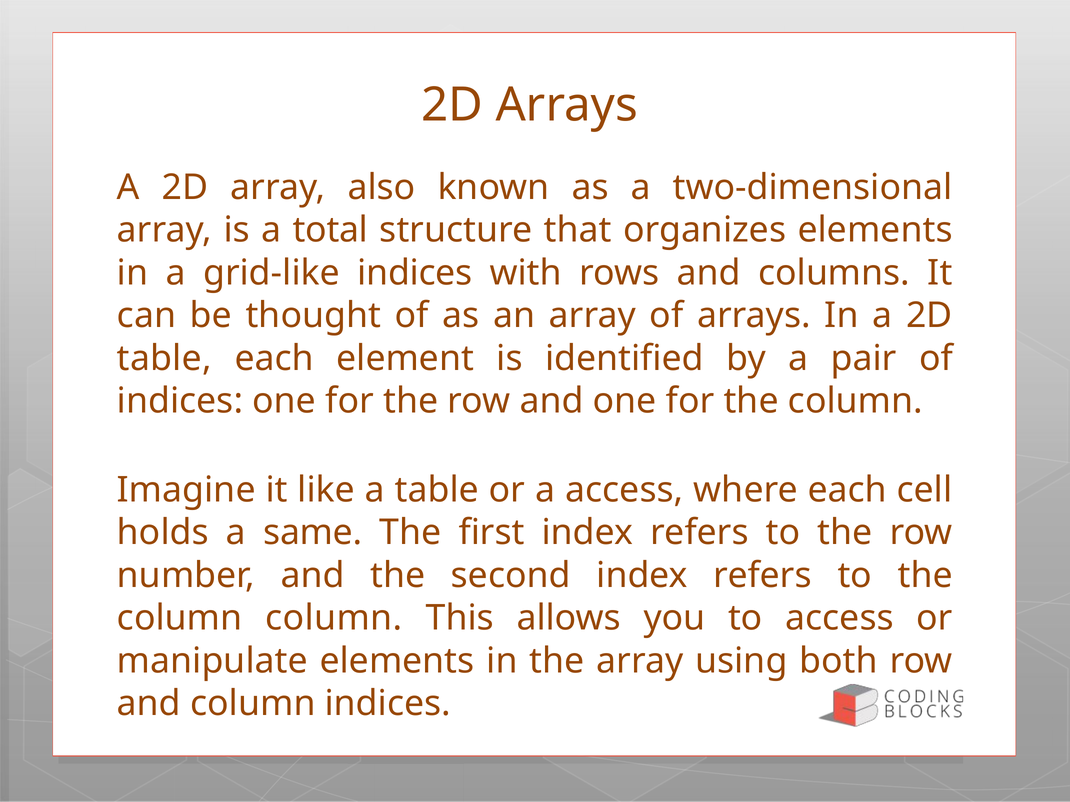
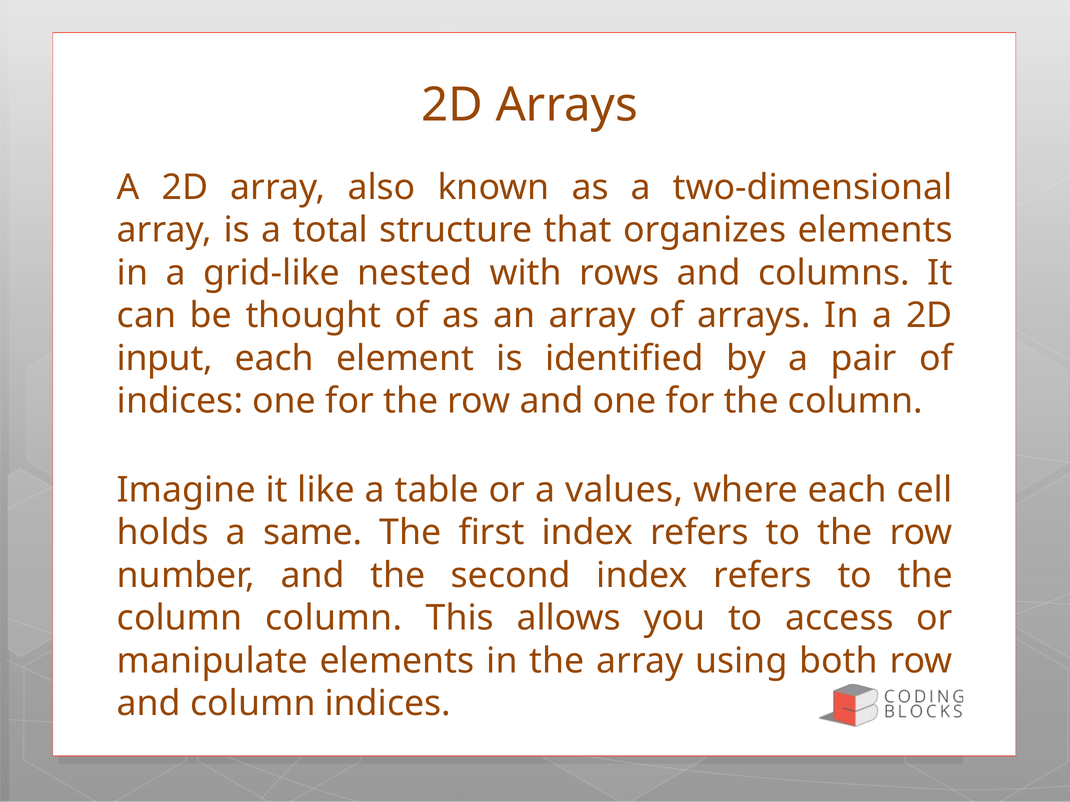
grid-like indices: indices -> nested (415, 273)
table: table -> input (165, 359)
a access: access -> values (624, 490)
